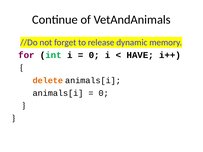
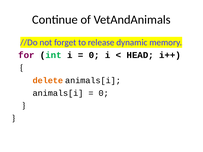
HAVE: HAVE -> HEAD (140, 55)
